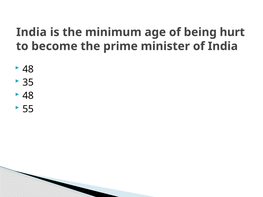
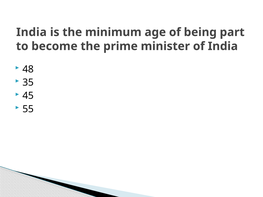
hurt: hurt -> part (232, 32)
48: 48 -> 45 (28, 96)
